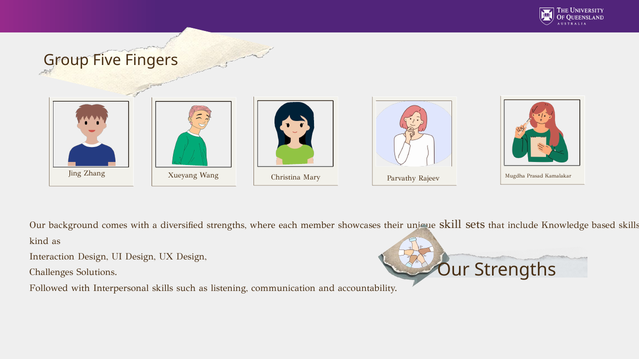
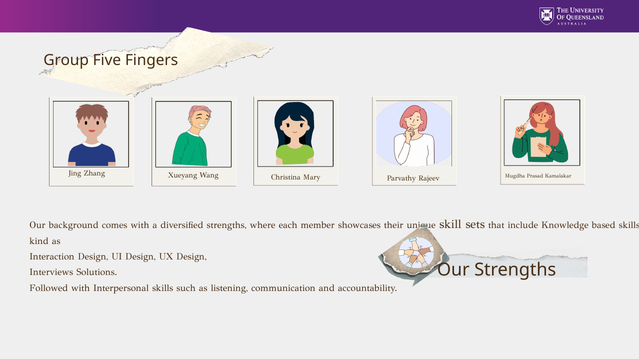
Challenges: Challenges -> Interviews (51, 273)
